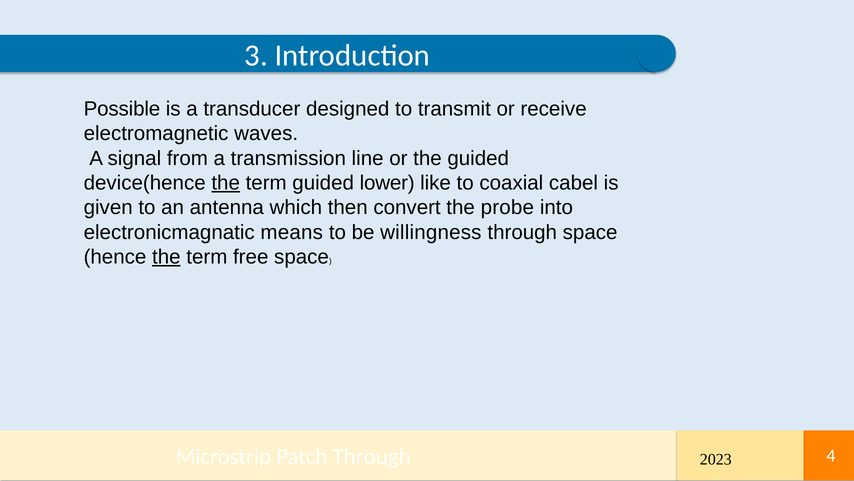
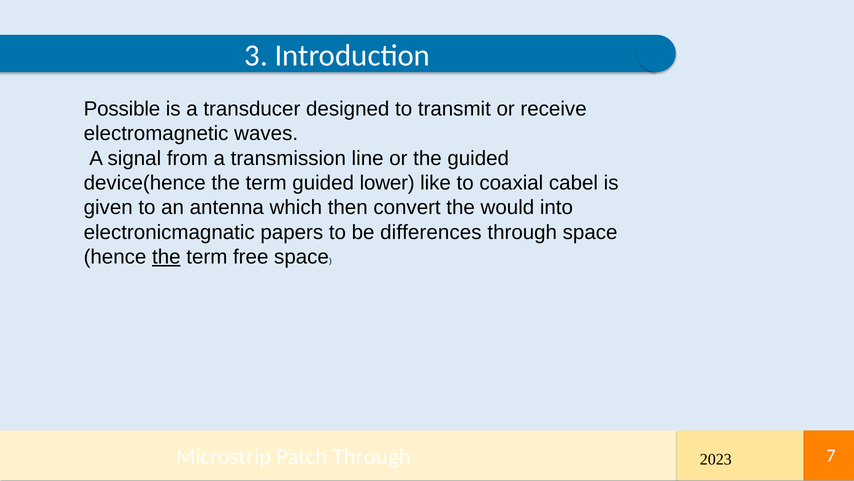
the underline: present -> none (226, 183)
probe: probe -> would (507, 207)
means: means -> papers (292, 232)
willingness: willingness -> differences (431, 232)
4: 4 -> 7 (831, 455)
